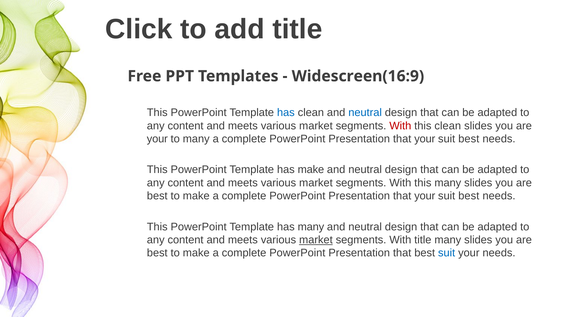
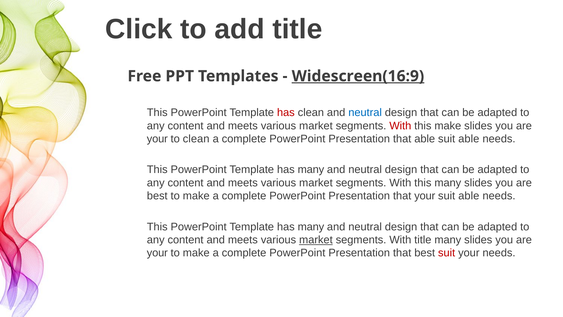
Widescreen(16:9 underline: none -> present (358, 76)
has colour: blue -> red (286, 113)
this clean: clean -> make (448, 126)
to many: many -> clean (196, 139)
your: your -> able (425, 139)
best: best -> able (469, 139)
make: make -> many (311, 170)
best: best -> able (469, 196)
best: best -> your (157, 253)
suit colour: blue -> red (447, 253)
